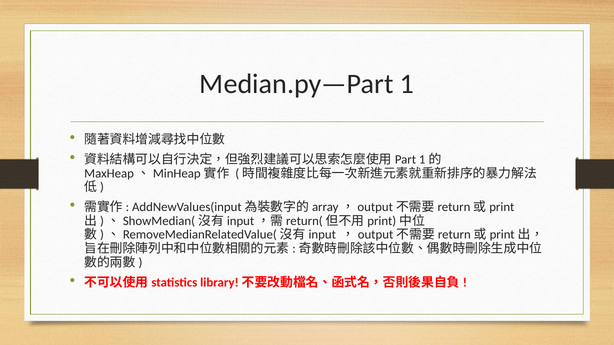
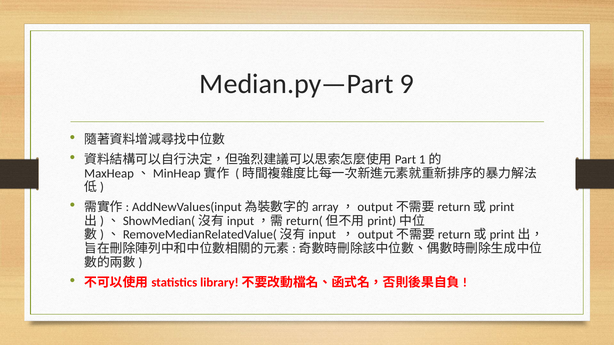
1: 1 -> 9 (407, 84)
